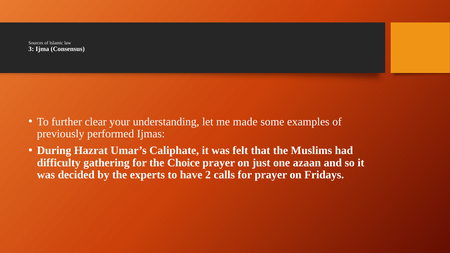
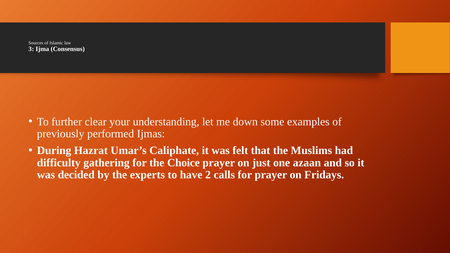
made: made -> down (245, 122)
